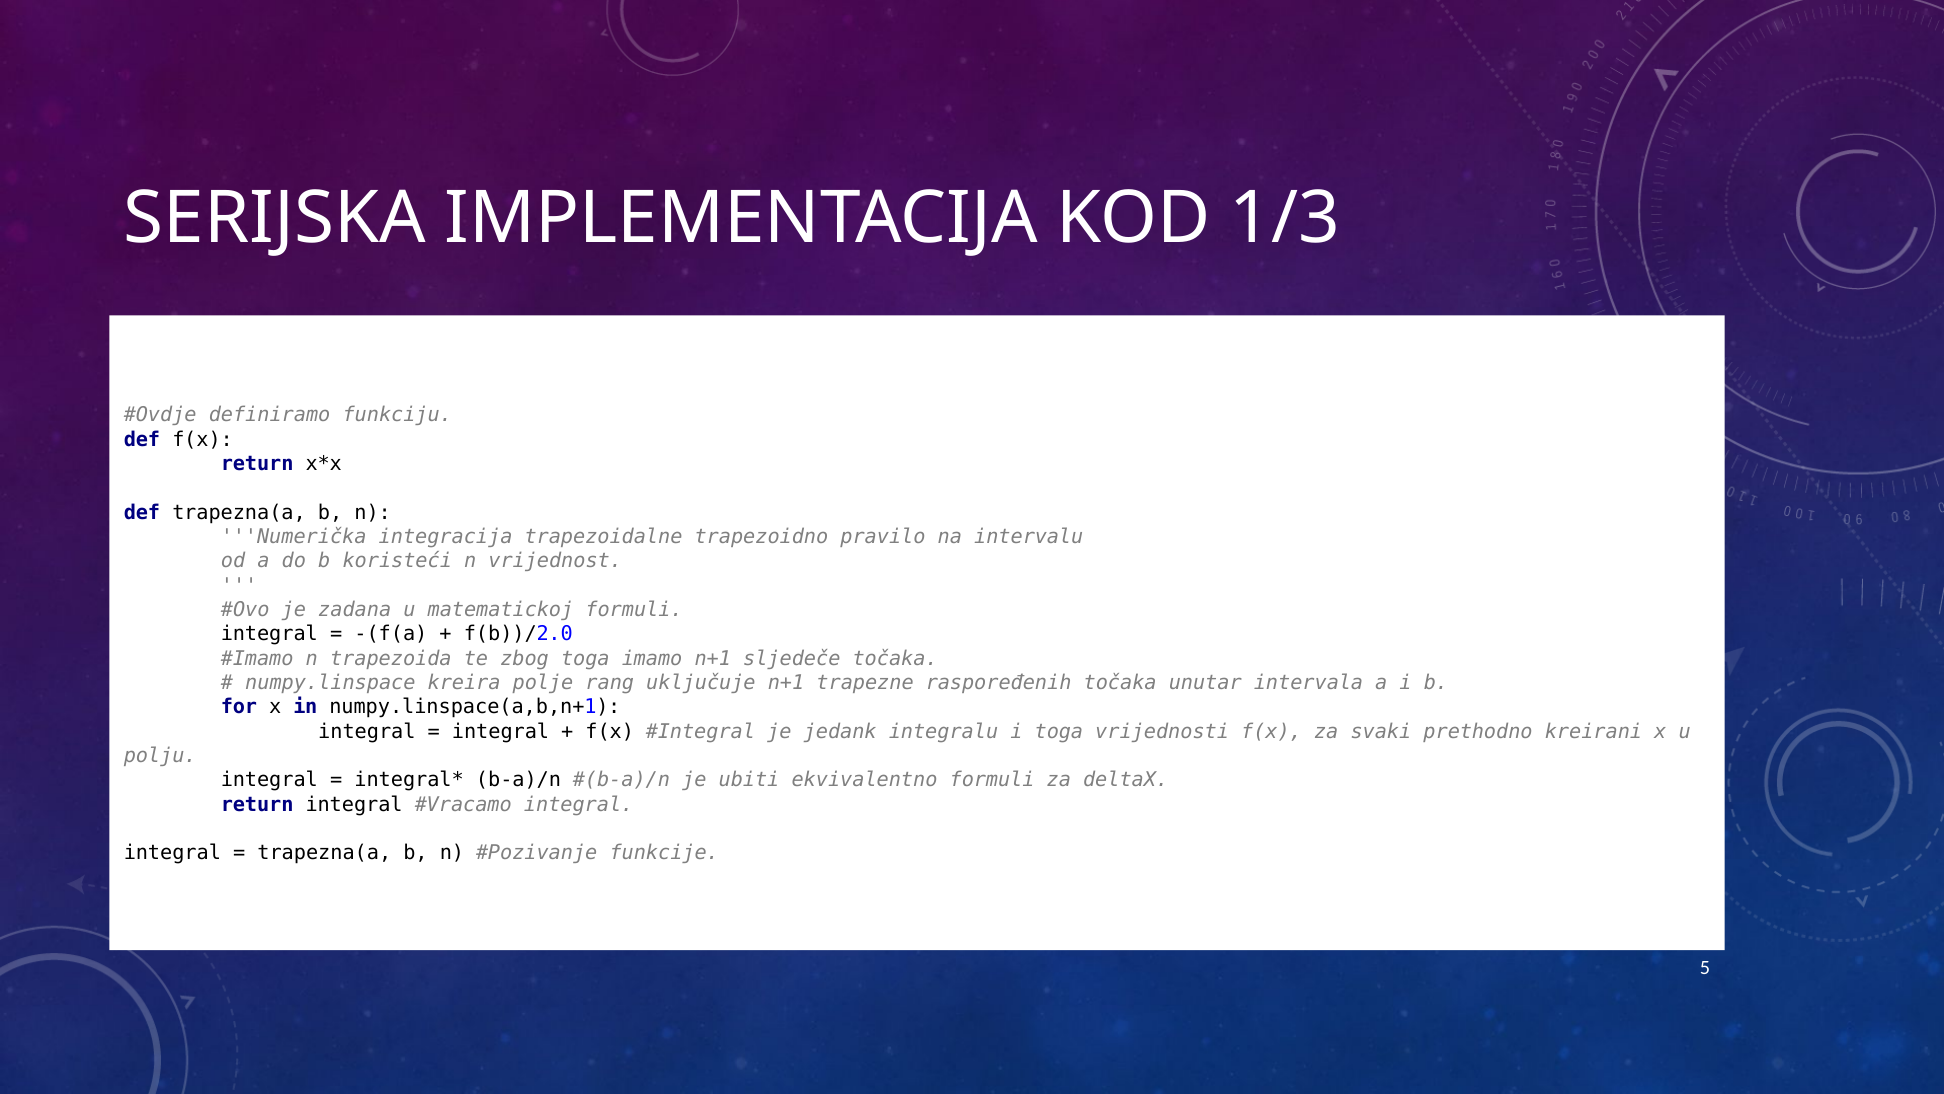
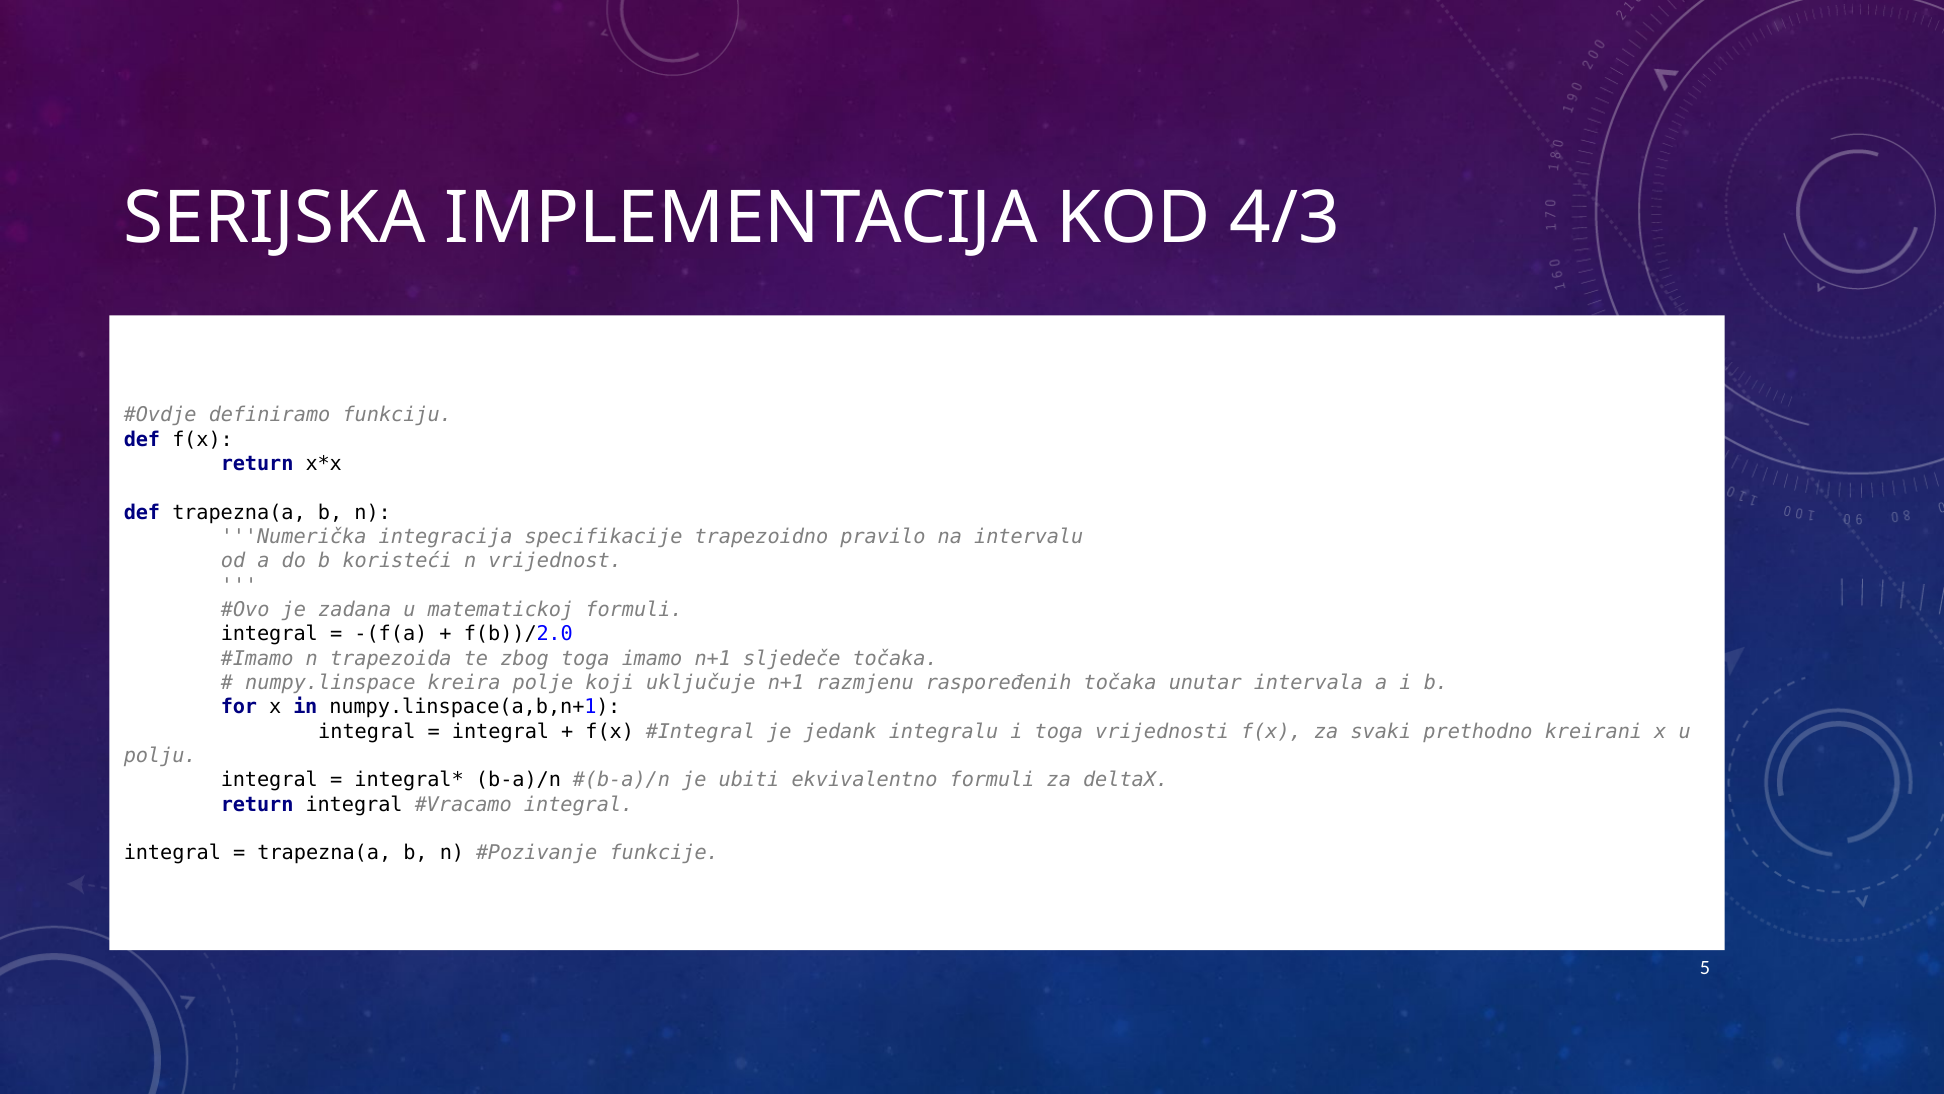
1/3: 1/3 -> 4/3 (1285, 218)
trapezoidalne: trapezoidalne -> specifikacije (604, 537)
rang: rang -> koji (610, 683)
trapezne: trapezne -> razmjenu (865, 683)
